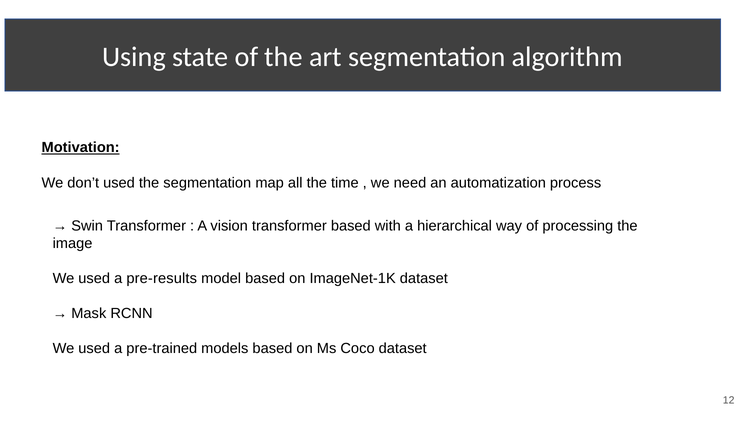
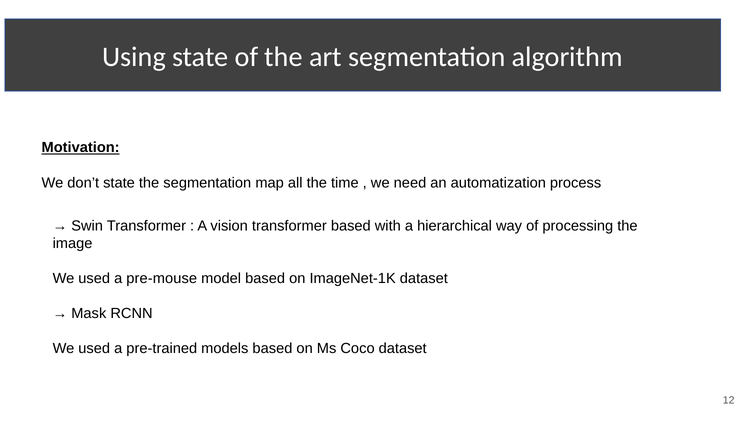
don’t used: used -> state (119, 183)
pre-results: pre-results -> pre-mouse (162, 278)
